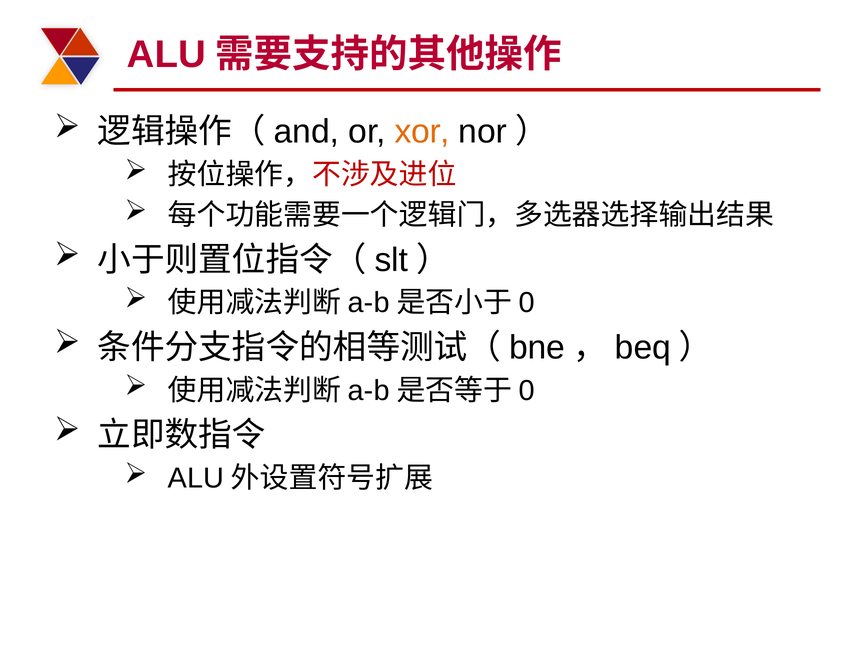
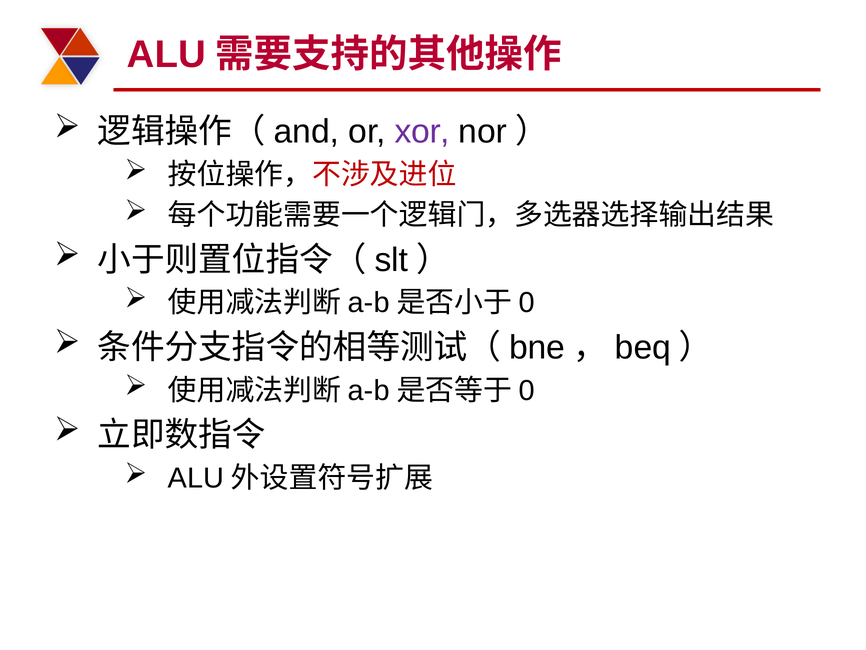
xor colour: orange -> purple (422, 132)
